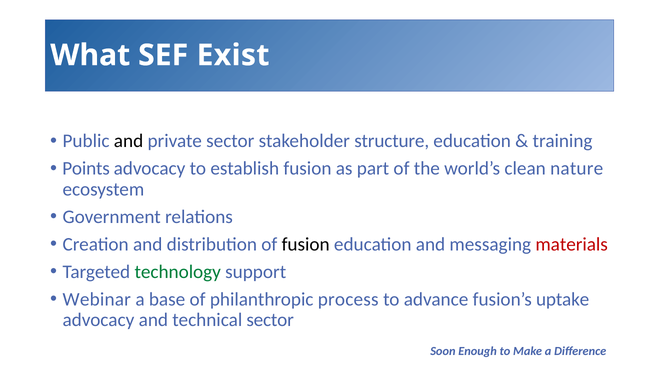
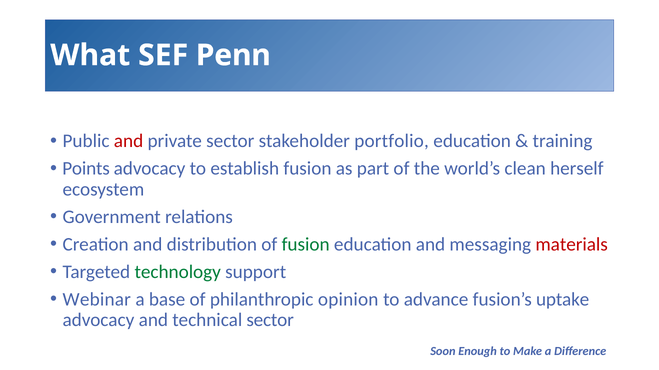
Exist: Exist -> Penn (233, 55)
and colour: black -> red (129, 141)
structure: structure -> portfolio (392, 141)
nature: nature -> herself (577, 169)
fusion colour: black -> green (306, 245)
process: process -> opinion (348, 300)
